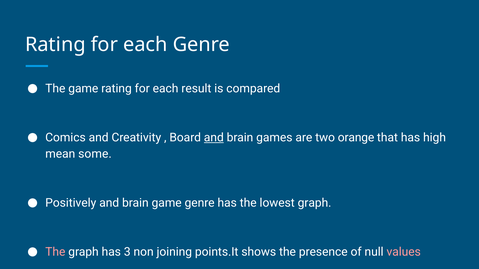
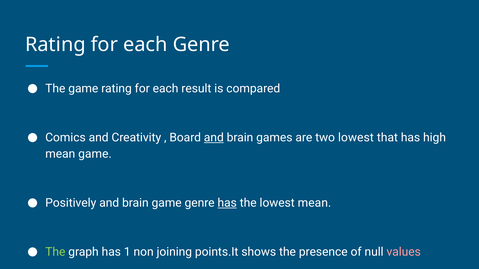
two orange: orange -> lowest (356, 138)
mean some: some -> game (95, 154)
has underline: none -> present (227, 203)
lowest graph: graph -> mean (314, 203)
The colour: pink -> light green (55, 252)
3: 3 -> 1 (127, 252)
